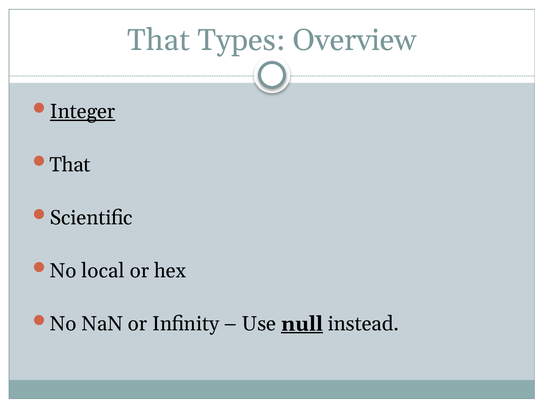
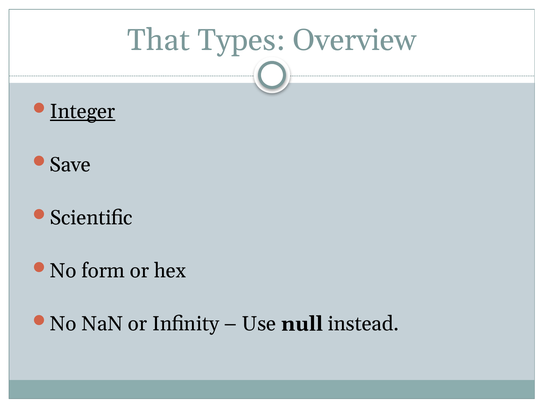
That: That -> Save (70, 165)
local: local -> form (103, 271)
null underline: present -> none (302, 324)
